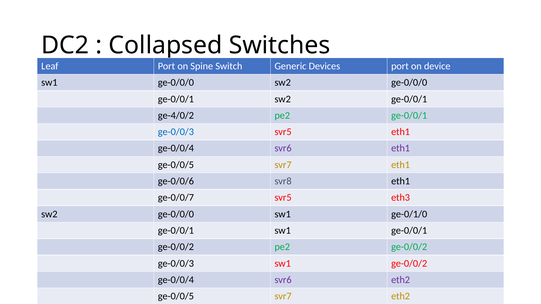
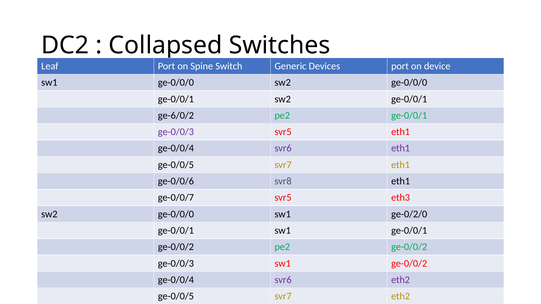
ge-4/0/2: ge-4/0/2 -> ge-6/0/2 (176, 116)
ge-0/0/3 colour: blue -> purple (176, 132)
ge-0/1/0: ge-0/1/0 -> ge-0/2/0 (409, 214)
